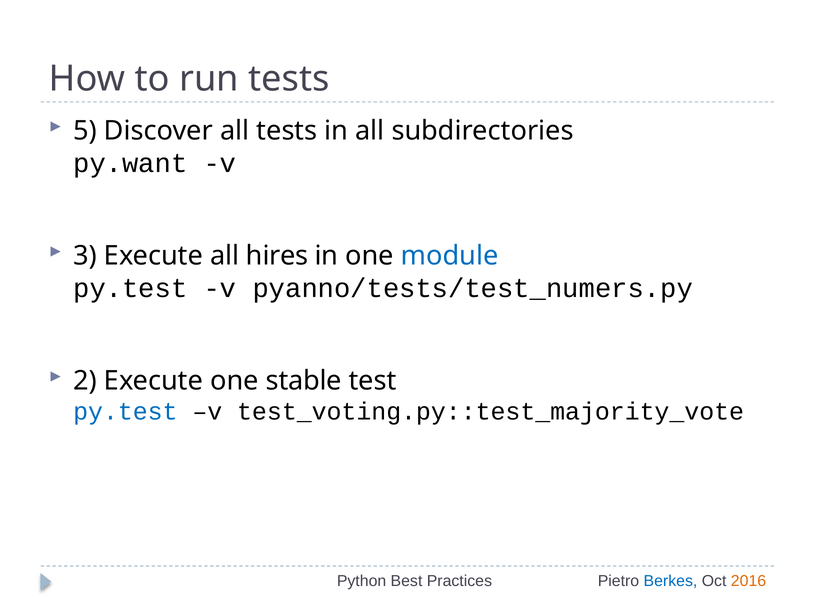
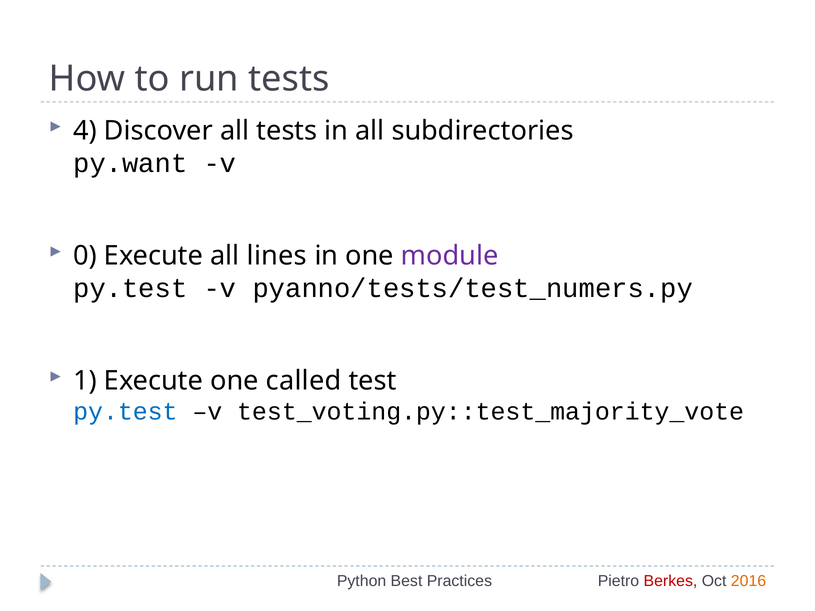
5: 5 -> 4 (85, 131)
3: 3 -> 0 (85, 256)
hires: hires -> lines (277, 256)
module colour: blue -> purple (450, 256)
2: 2 -> 1 (85, 381)
stable: stable -> called (304, 381)
Berkes colour: blue -> red (670, 581)
